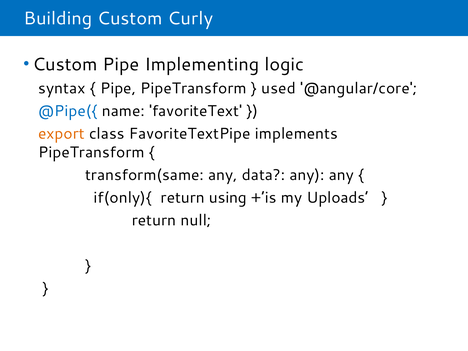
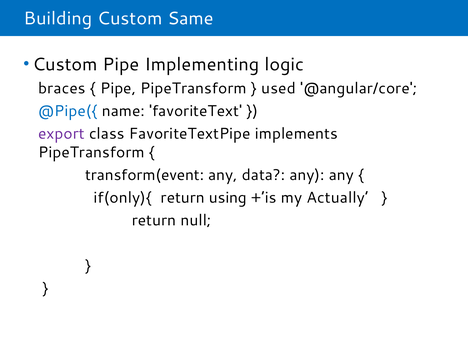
Curly: Curly -> Same (191, 18)
syntax: syntax -> braces (62, 88)
export colour: orange -> purple (62, 134)
transform(same: transform(same -> transform(event (145, 175)
Uploads: Uploads -> Actually (337, 198)
